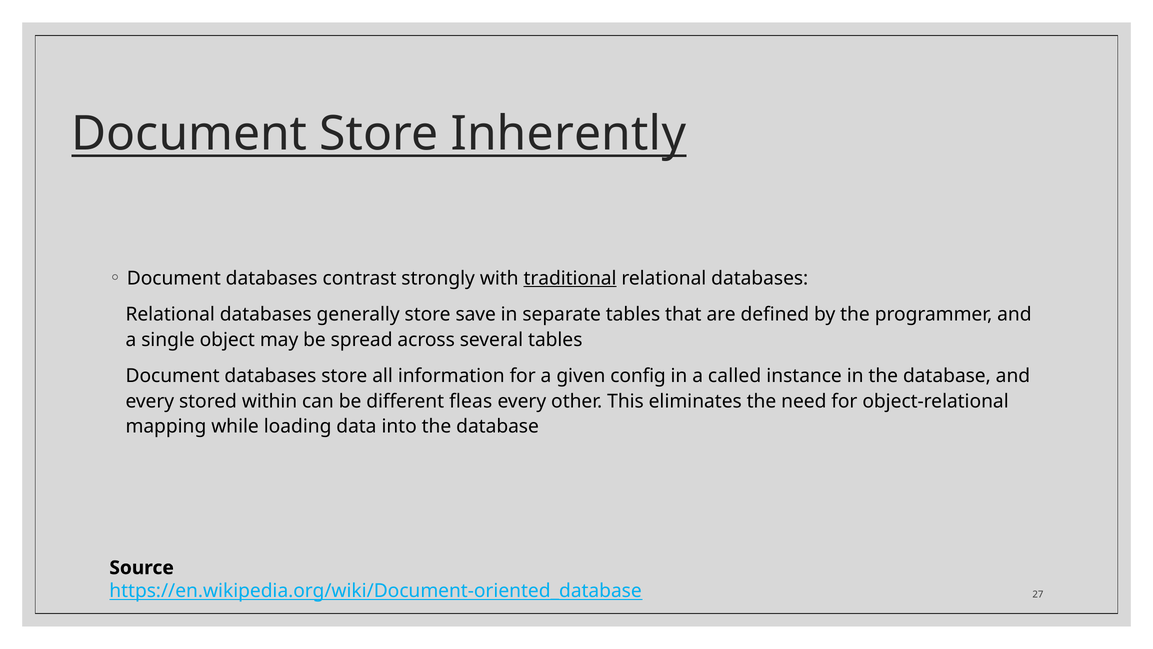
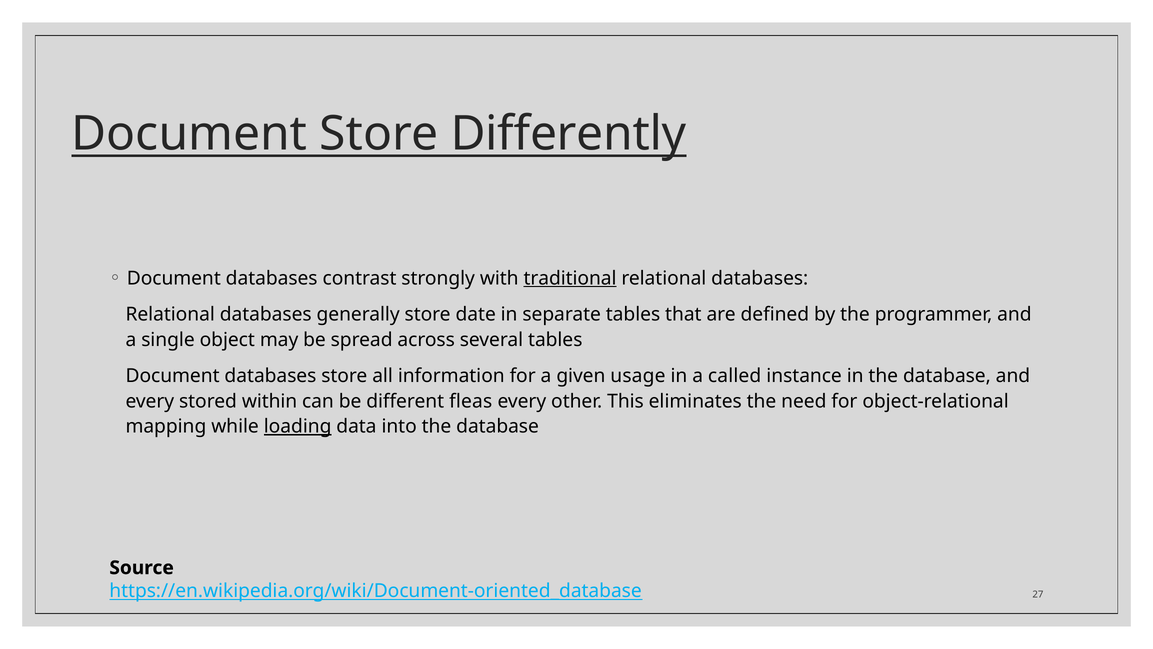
Inherently: Inherently -> Differently (569, 134)
save: save -> date (476, 314)
config: config -> usage (638, 376)
loading underline: none -> present (298, 426)
